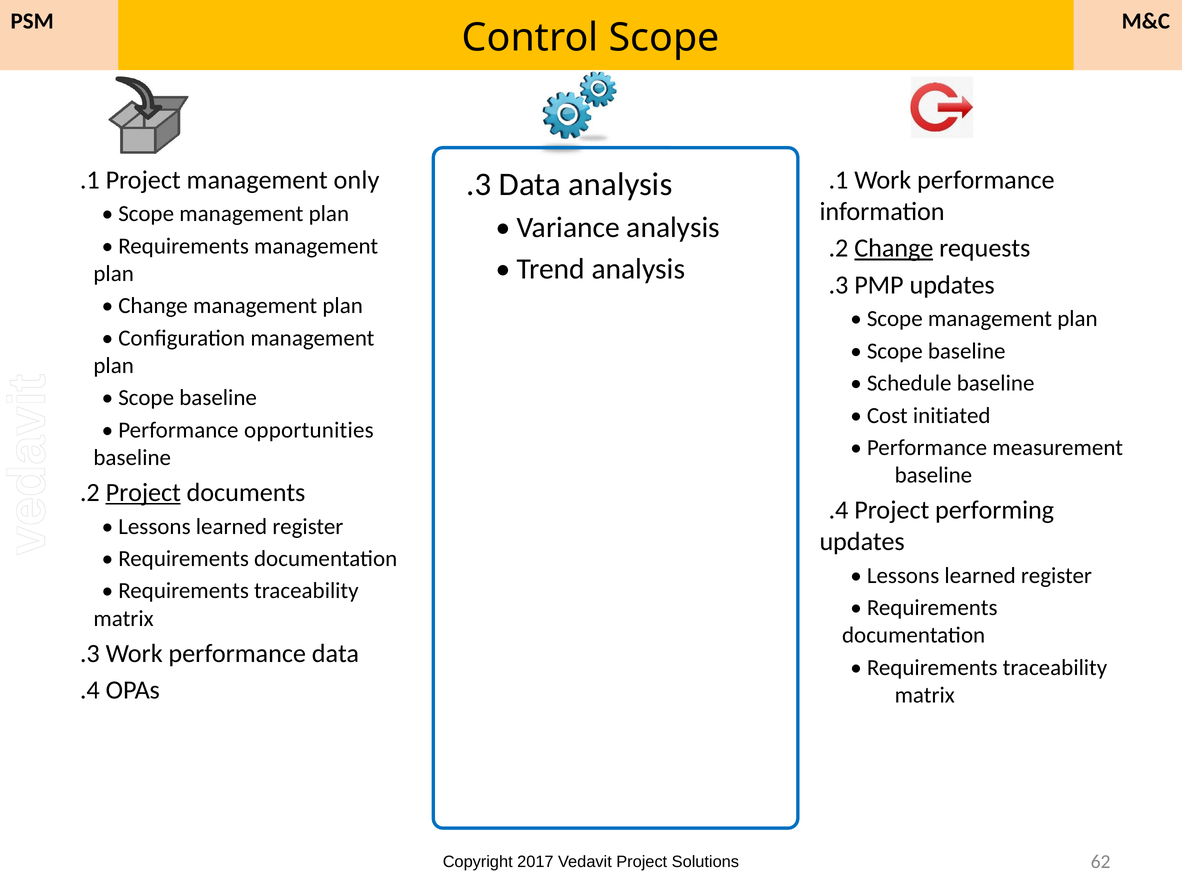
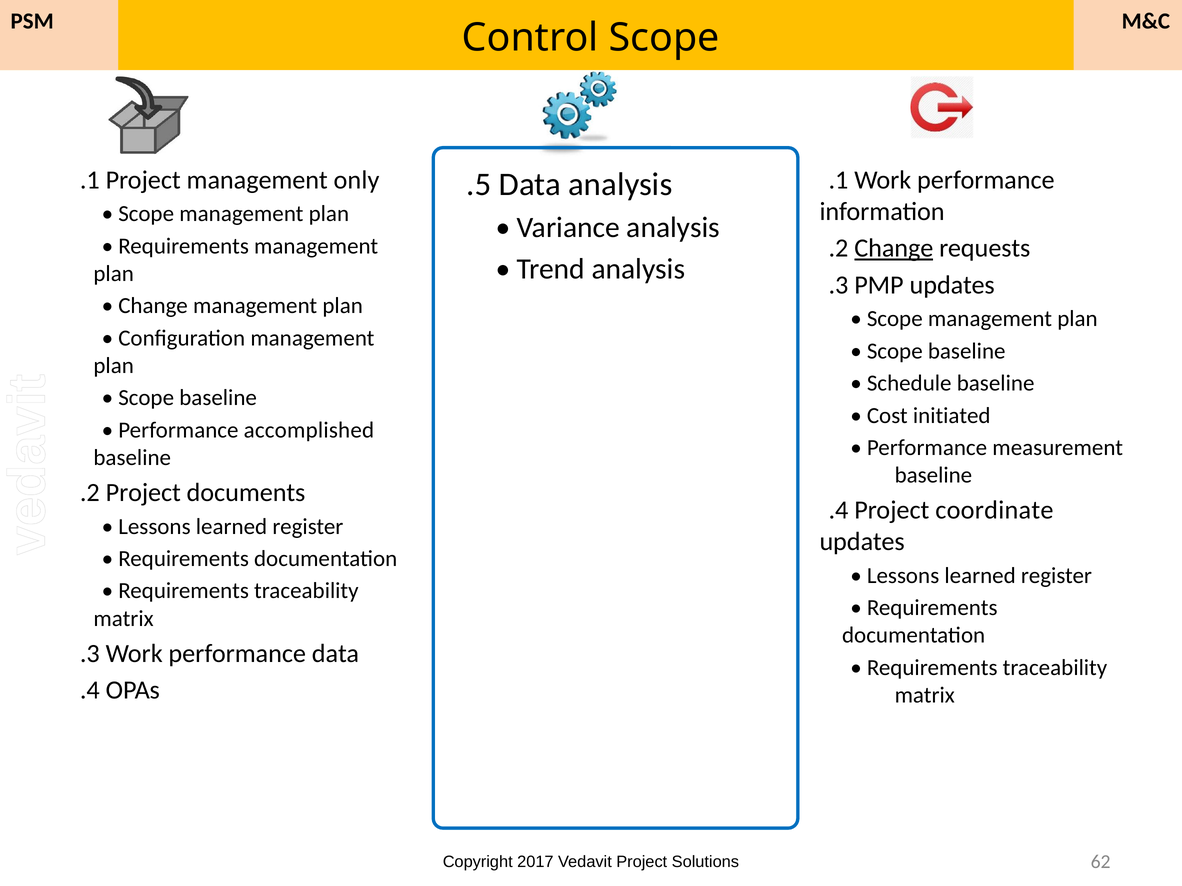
.3: .3 -> .5 (479, 185)
opportunities: opportunities -> accomplished (309, 430)
Project underline: present -> none (143, 493)
performing: performing -> coordinate (994, 510)
